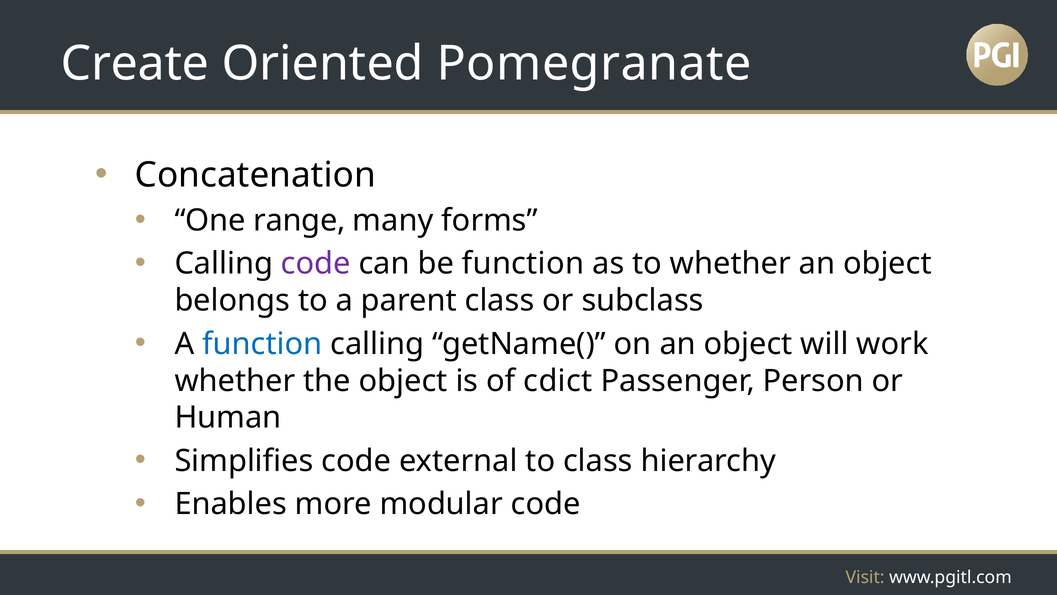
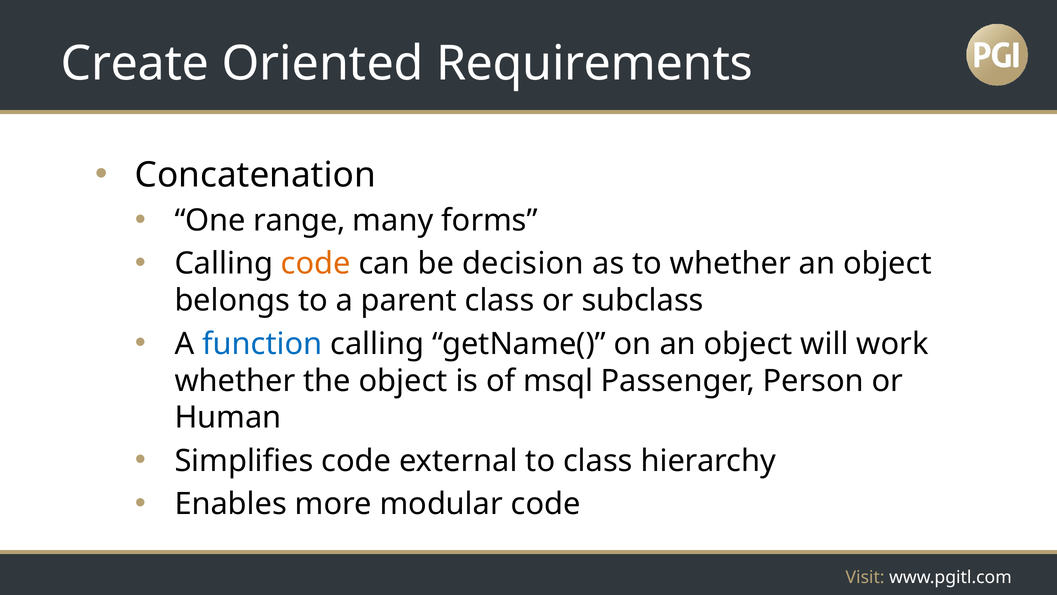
Pomegranate: Pomegranate -> Requirements (595, 64)
code colour: purple -> orange (316, 264)
be function: function -> decision (523, 264)
cdict: cdict -> msql (558, 381)
